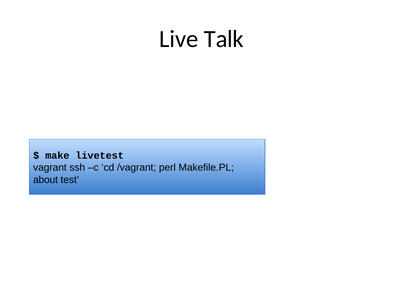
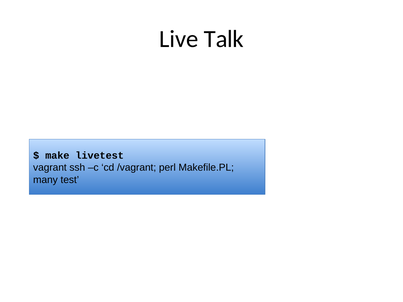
about: about -> many (45, 180)
